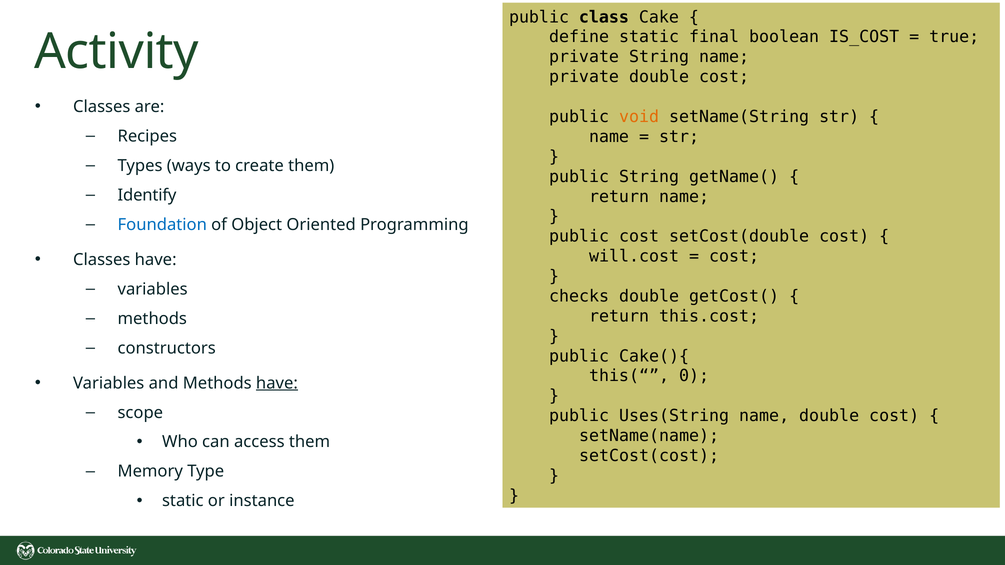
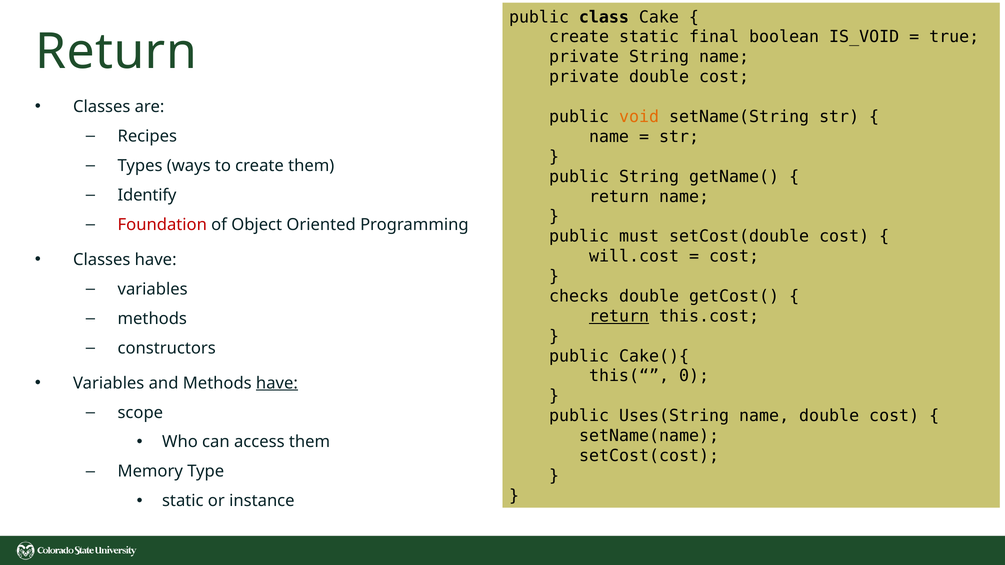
define: define -> create (579, 37)
IS_COST: IS_COST -> IS_VOID (864, 37)
Activity: Activity -> Return (116, 52)
Foundation colour: blue -> red (162, 225)
public cost: cost -> must (639, 237)
return underline: none -> present (619, 316)
